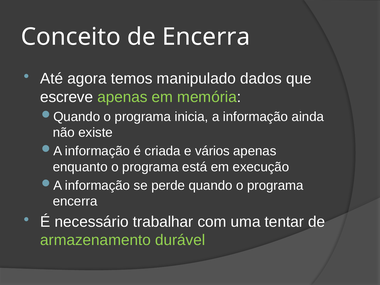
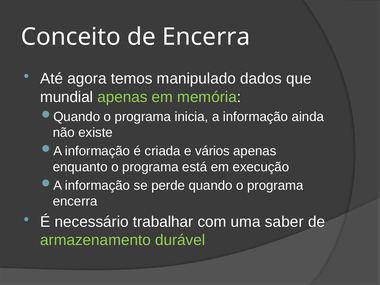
escreve: escreve -> mundial (67, 97)
tentar: tentar -> saber (284, 222)
